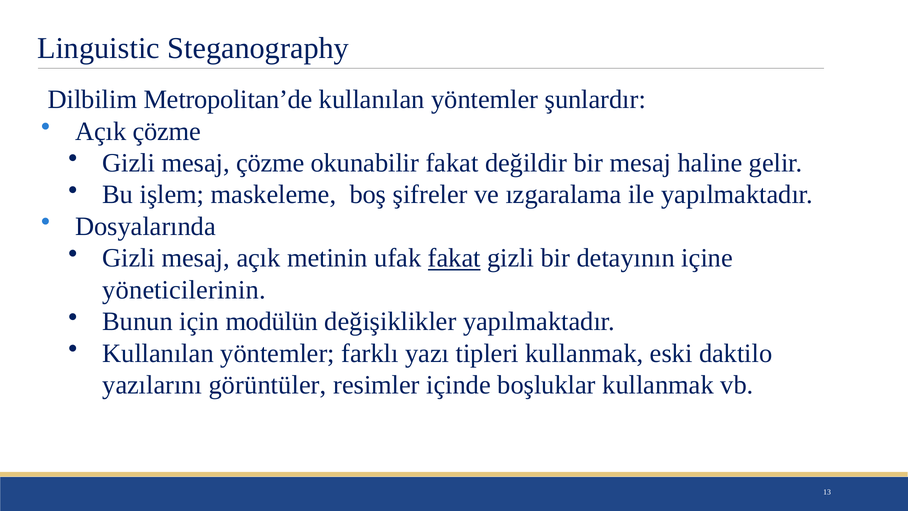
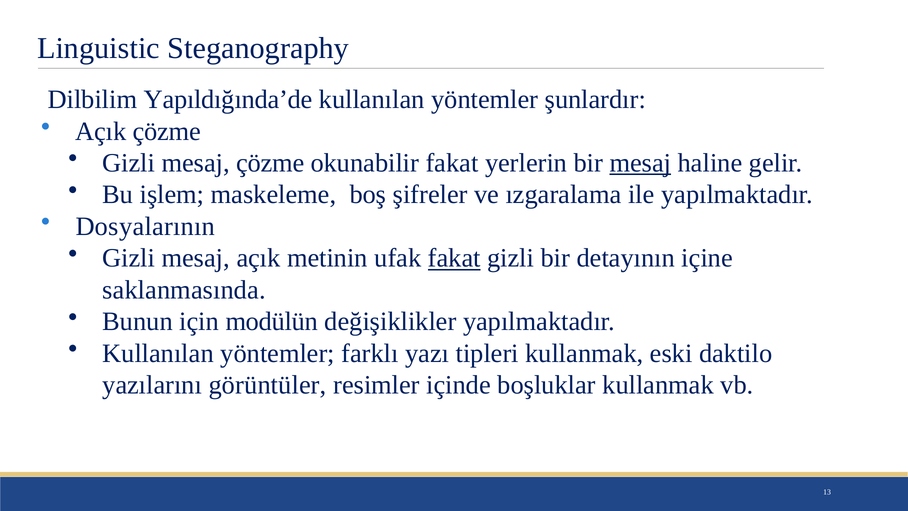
Metropolitan’de: Metropolitan’de -> Yapıldığında’de (228, 99)
değildir: değildir -> yerlerin (526, 163)
mesaj underline: none -> present (640, 163)
Dosyalarında: Dosyalarında -> Dosyalarının (145, 226)
yöneticilerinin: yöneticilerinin -> saklanmasında (184, 290)
